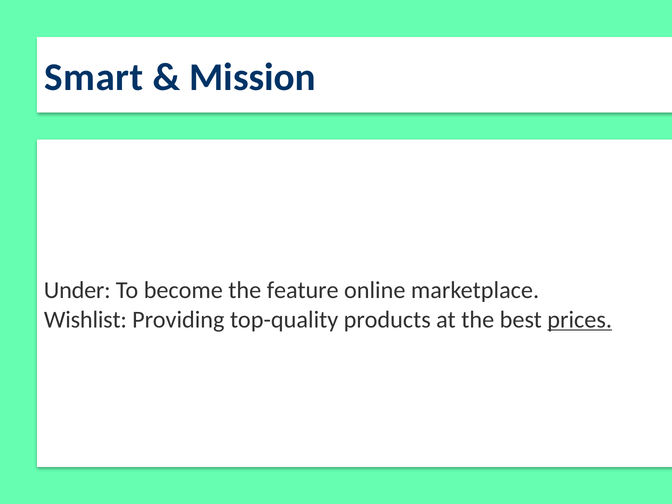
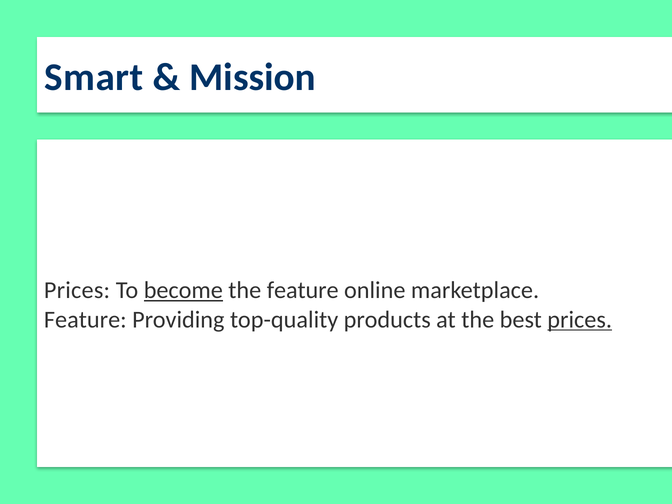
Under: Under -> Prices (77, 290)
become underline: none -> present (183, 290)
Wishlist: Wishlist -> Feature (85, 320)
